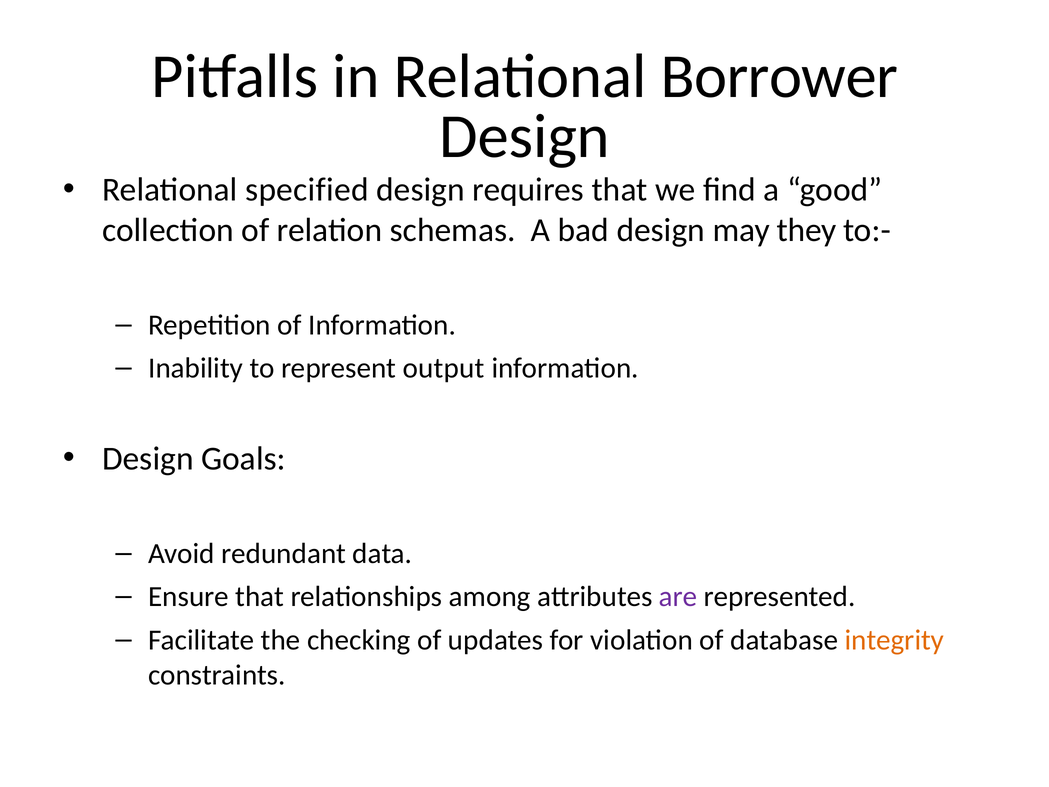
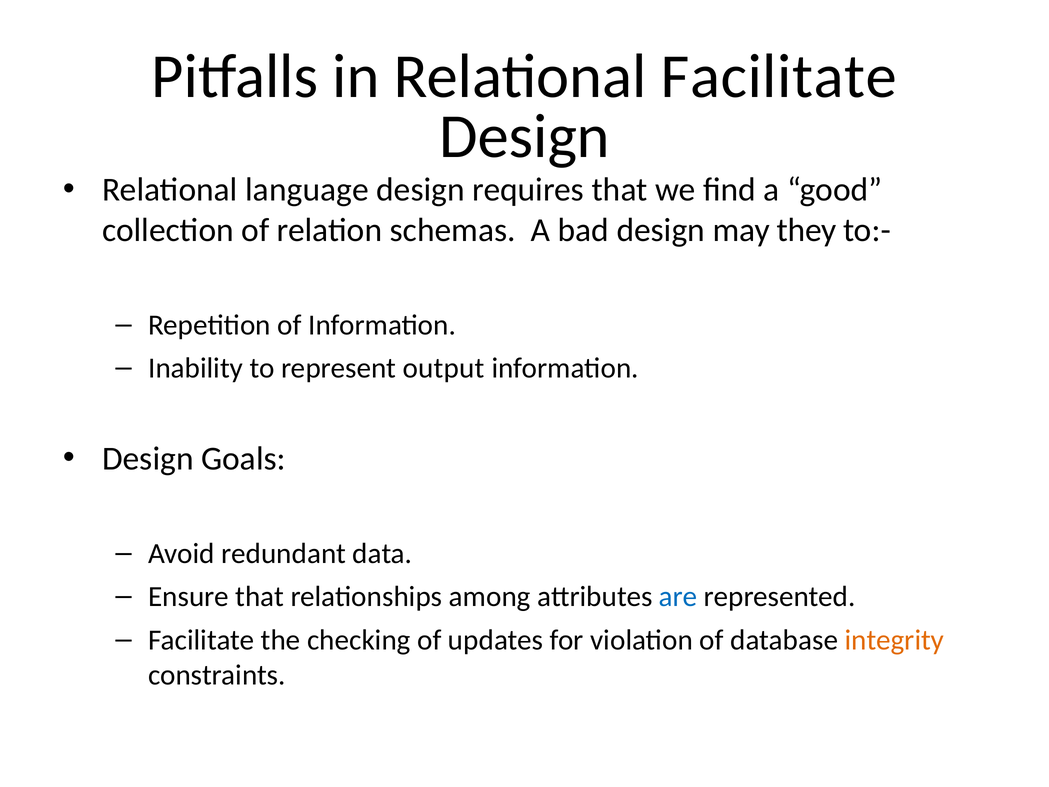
Relational Borrower: Borrower -> Facilitate (779, 76)
specified: specified -> language (307, 190)
are colour: purple -> blue (678, 597)
